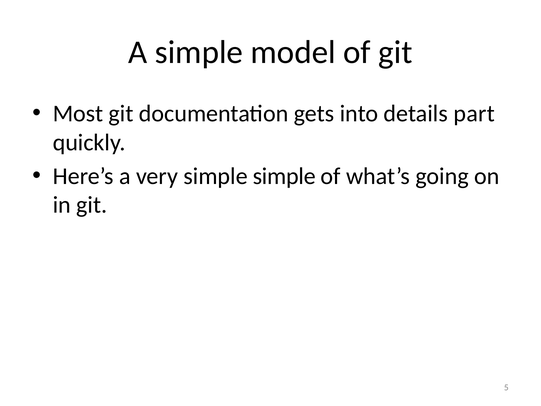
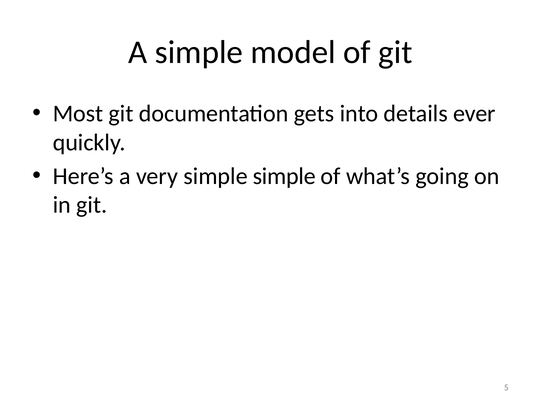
part: part -> ever (474, 113)
